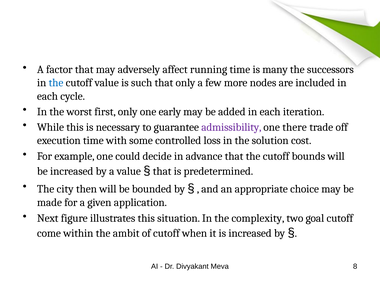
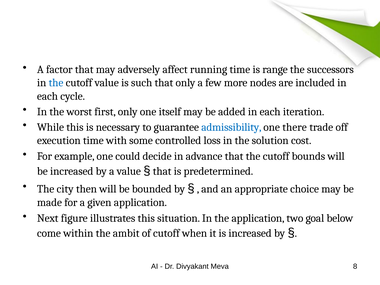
many: many -> range (275, 69)
early: early -> itself (170, 112)
admissibility colour: purple -> blue (231, 127)
the complexity: complexity -> application (258, 218)
goal cutoff: cutoff -> below (340, 218)
